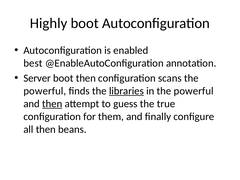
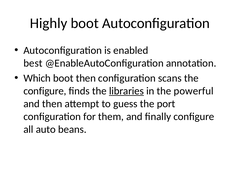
Server: Server -> Which (37, 78)
powerful: powerful -> configure (45, 91)
then underline: present -> none (52, 104)
true: true -> port (166, 104)
all then: then -> auto (46, 129)
